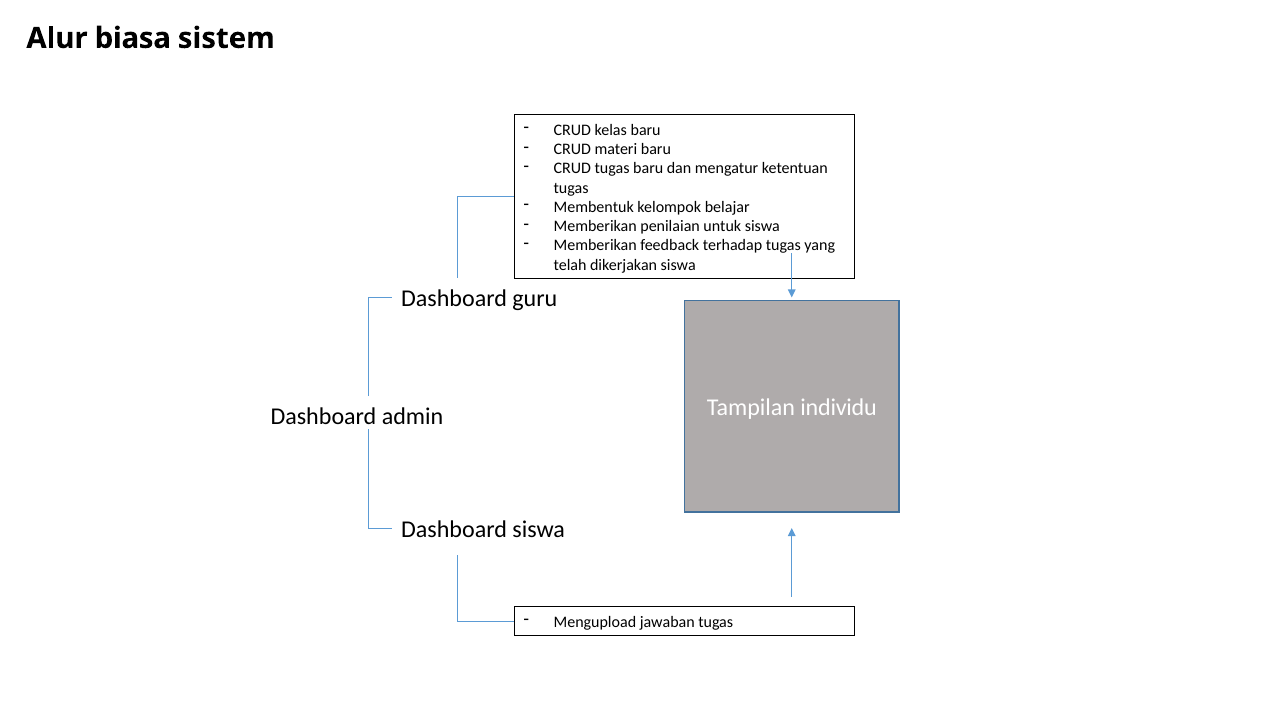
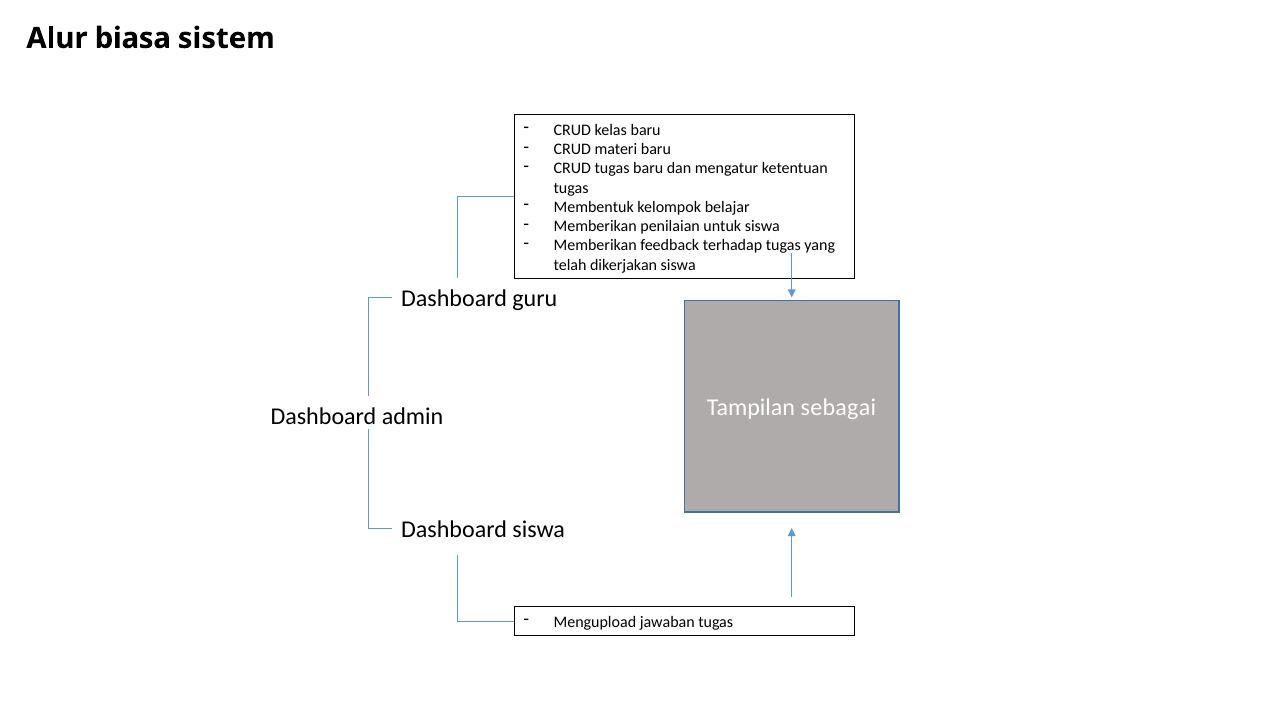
individu: individu -> sebagai (838, 408)
